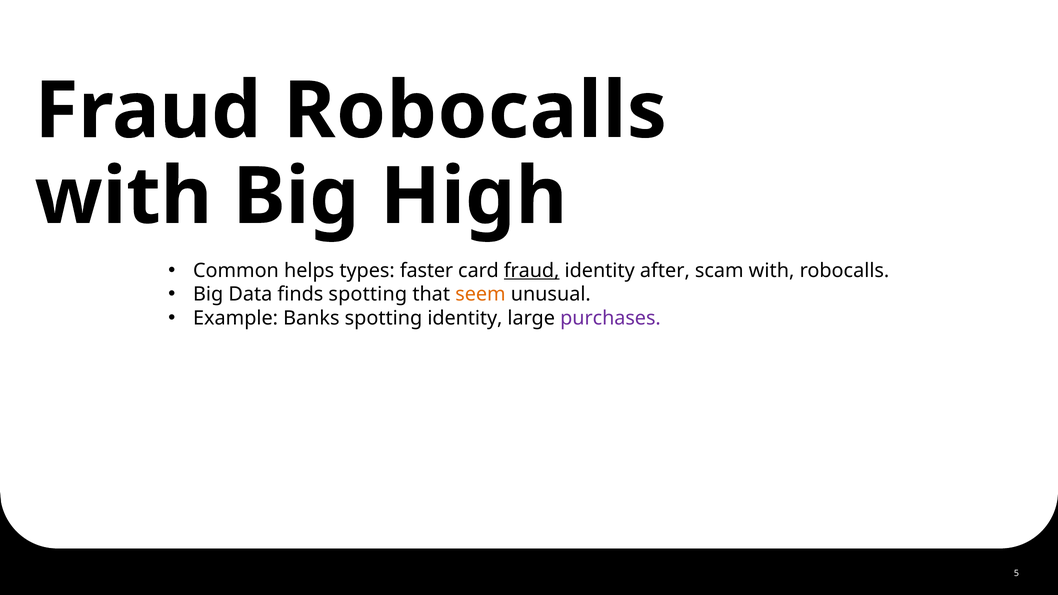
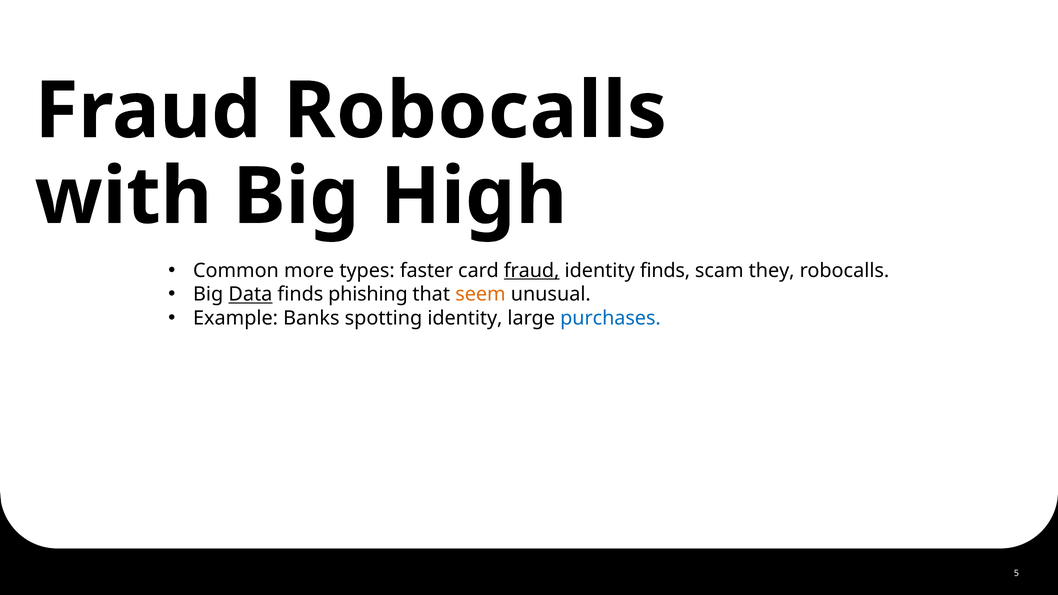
helps: helps -> more (309, 271)
identity after: after -> finds (665, 271)
scam with: with -> they (772, 271)
Data underline: none -> present (250, 294)
finds spotting: spotting -> phishing (368, 294)
purchases colour: purple -> blue (610, 318)
